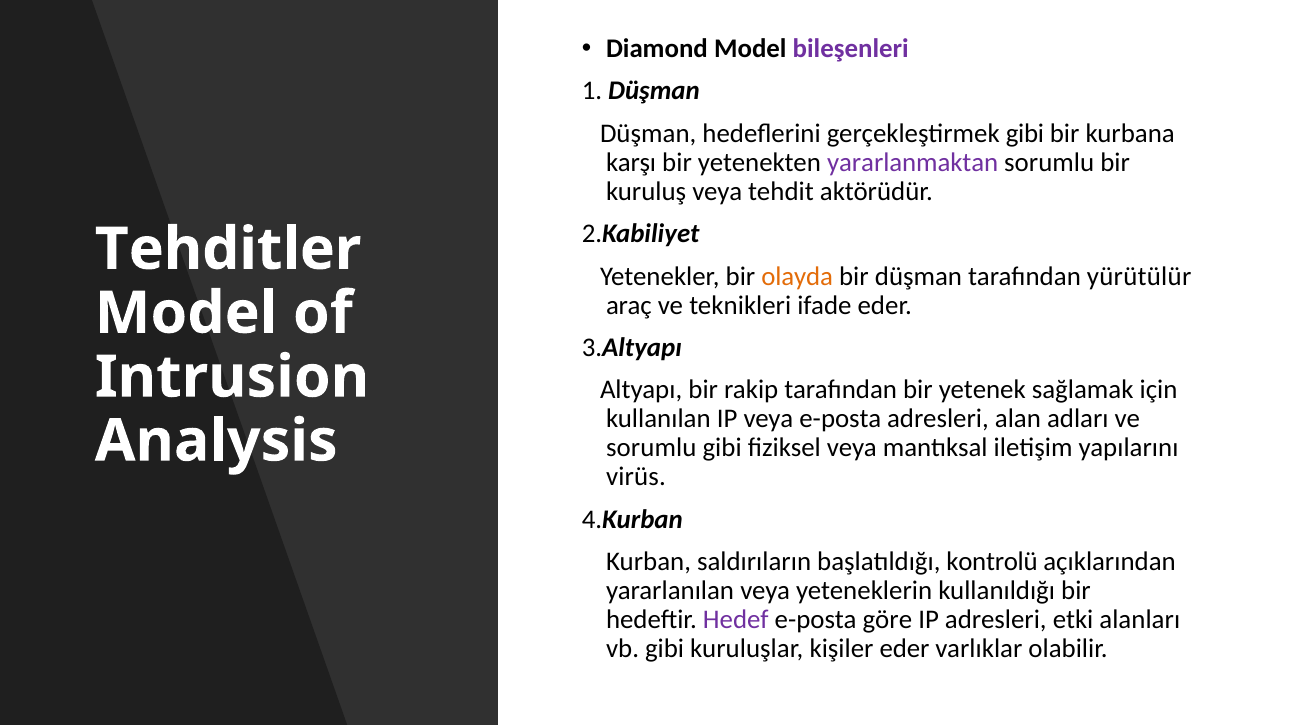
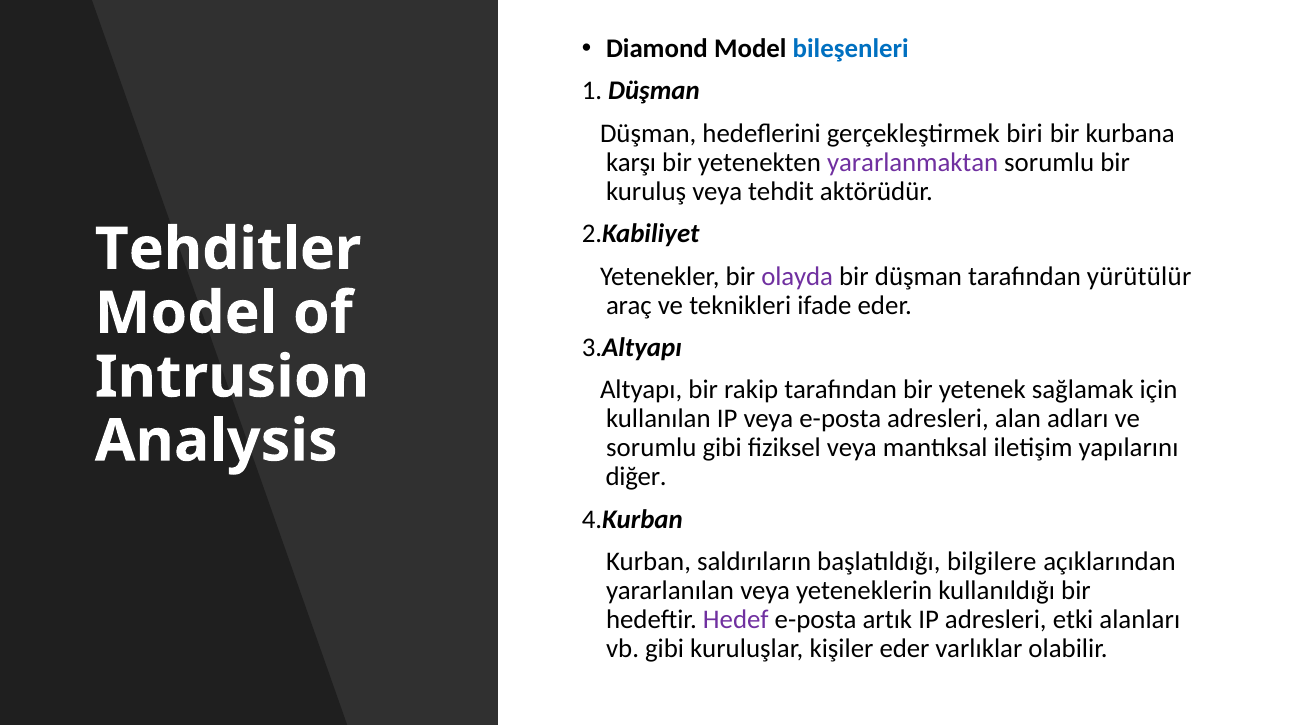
bileşenleri colour: purple -> blue (851, 48)
gerçekleştirmek gibi: gibi -> biri (1025, 133)
olayda colour: orange -> purple (797, 276)
virüs: virüs -> diğer (636, 477)
kontrolü: kontrolü -> bilgilere (992, 562)
göre: göre -> artık (887, 620)
